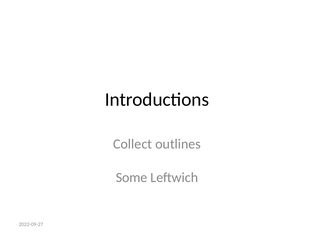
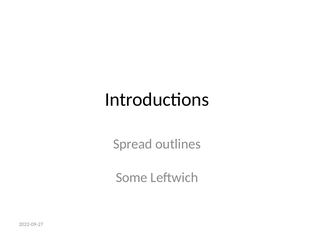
Collect: Collect -> Spread (133, 144)
